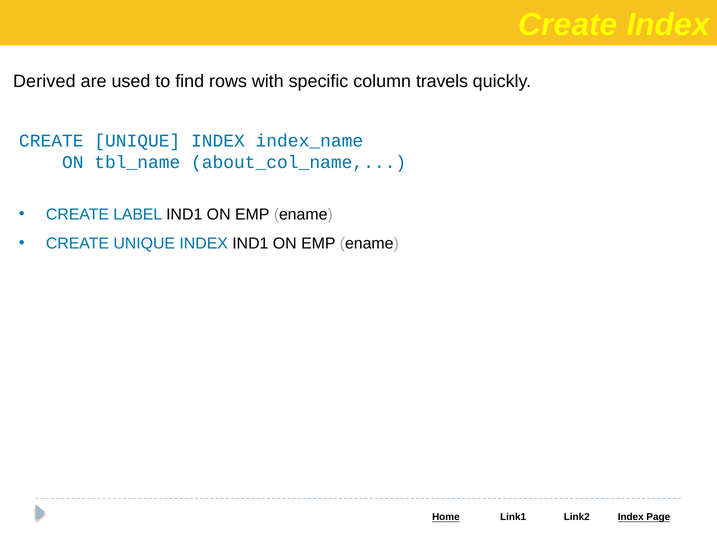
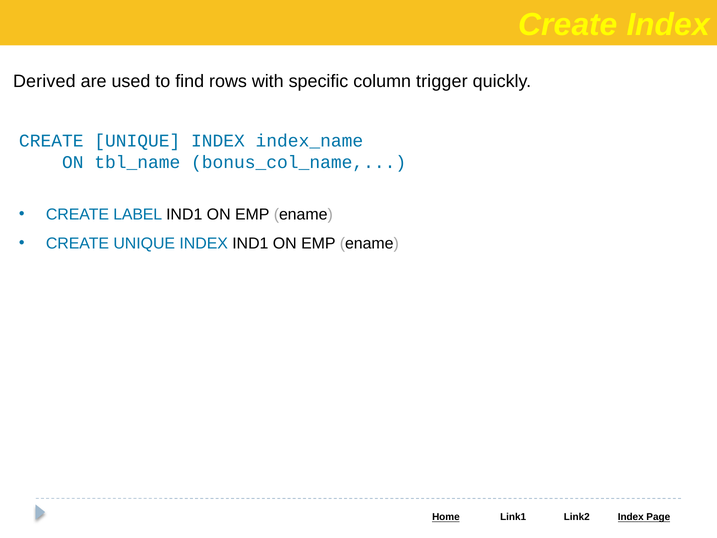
travels: travels -> trigger (442, 81)
about_col_name: about_col_name -> bonus_col_name (299, 162)
